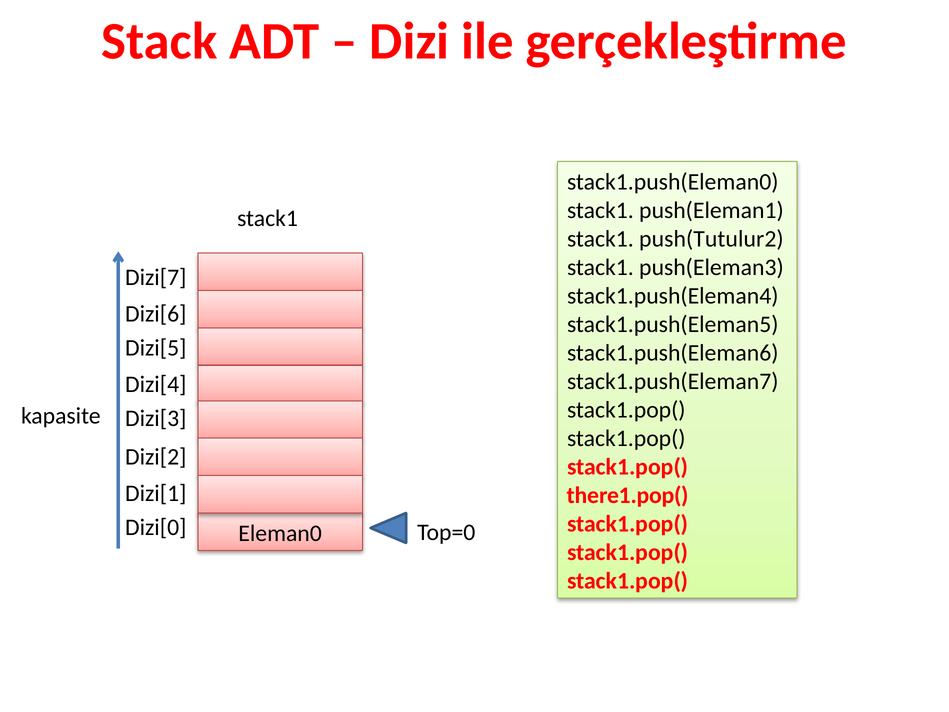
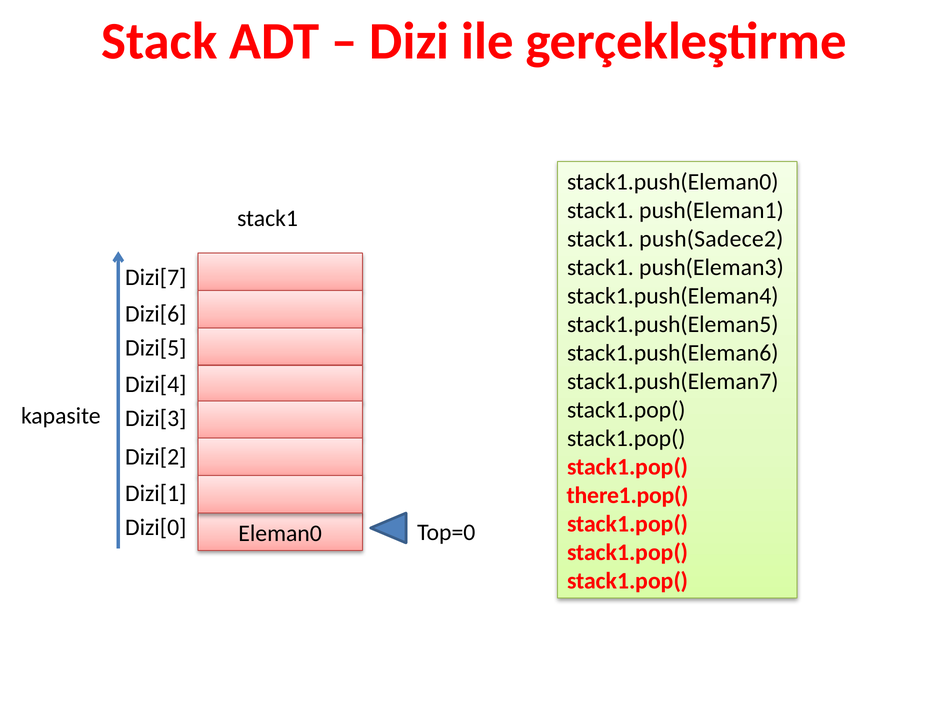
push(Tutulur2: push(Tutulur2 -> push(Sadece2 (711, 239)
